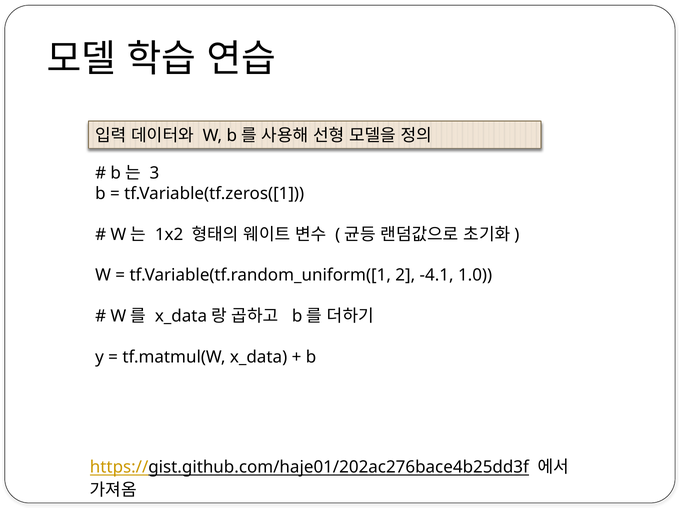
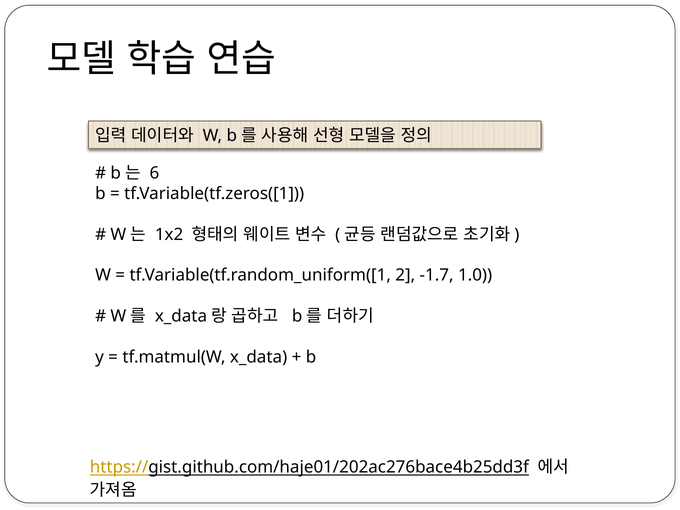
3: 3 -> 6 (154, 173)
-4.1: -4.1 -> -1.7 (437, 275)
